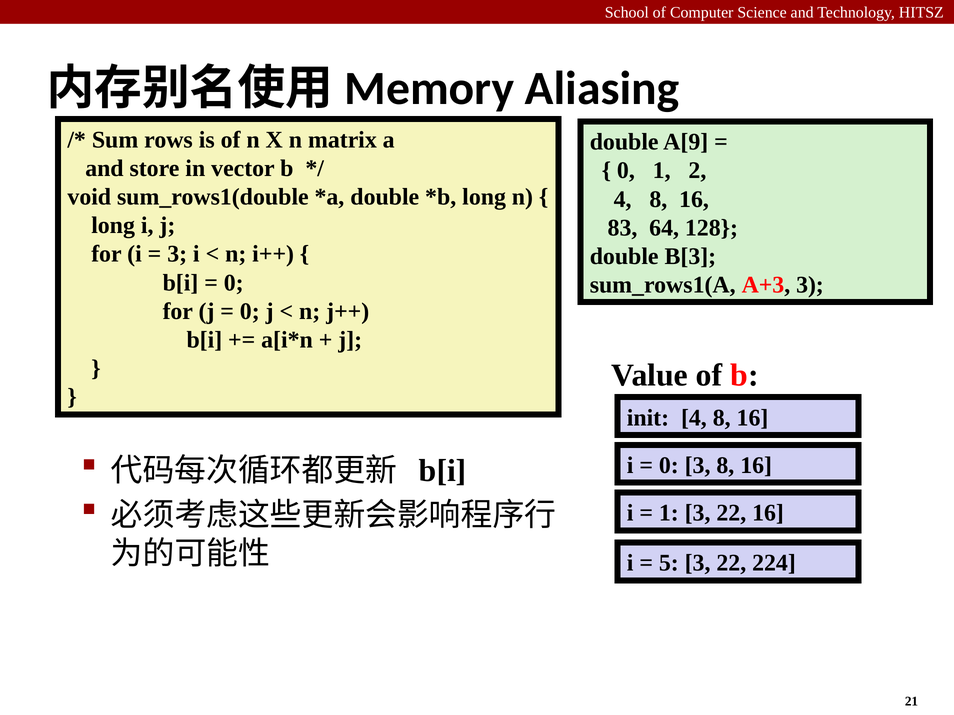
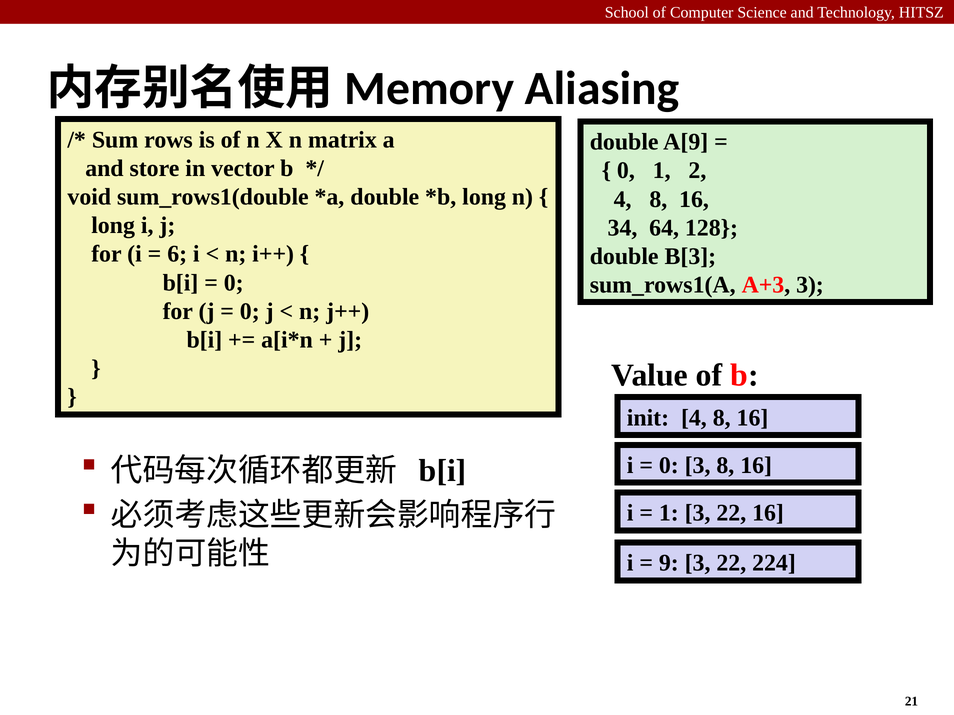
83: 83 -> 34 (622, 228)
3: 3 -> 6 (177, 254)
5: 5 -> 9 (669, 563)
